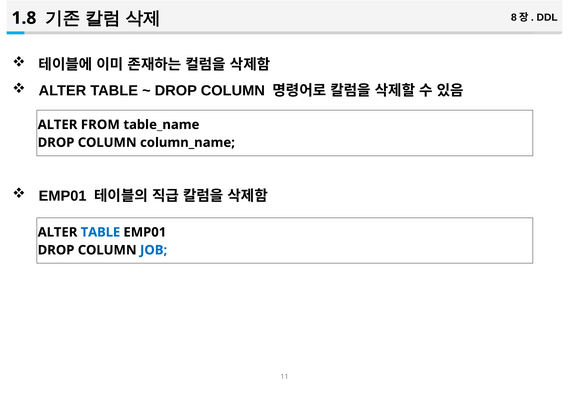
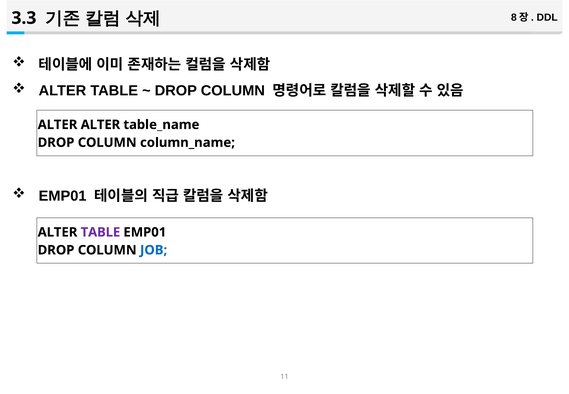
1.8: 1.8 -> 3.3 (24, 18)
ALTER FROM: FROM -> ALTER (100, 125)
TABLE colour: blue -> purple (100, 232)
